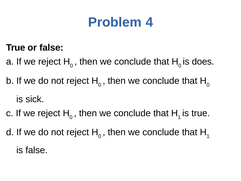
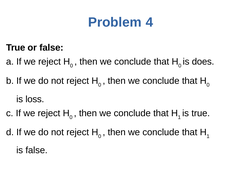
sick: sick -> loss (35, 99)
